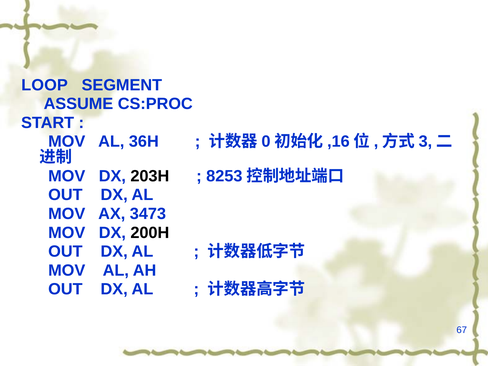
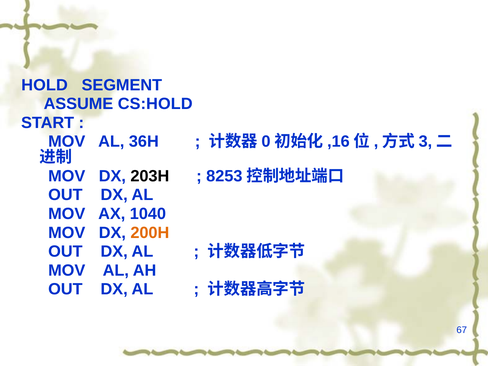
LOOP: LOOP -> HOLD (45, 85)
CS:PROC: CS:PROC -> CS:HOLD (155, 104)
3473: 3473 -> 1040 (148, 214)
200H colour: black -> orange (150, 233)
